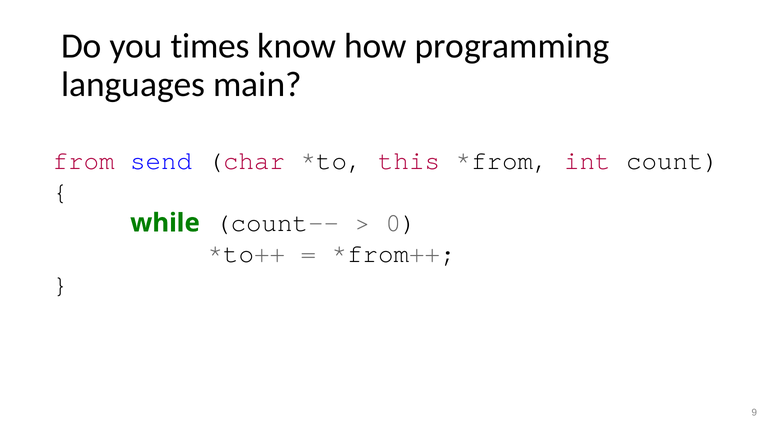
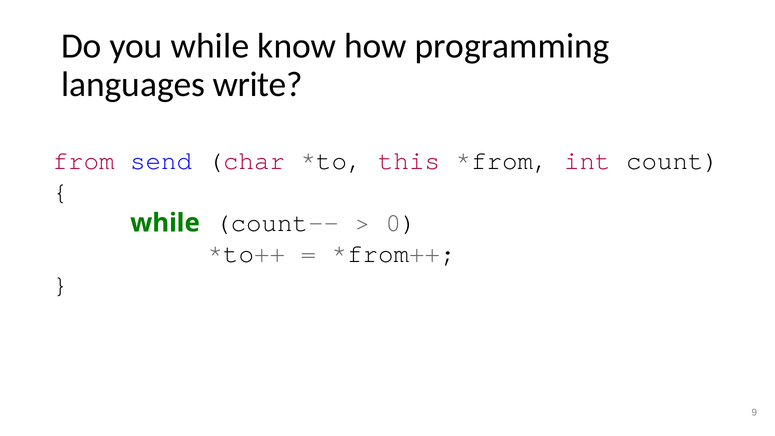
you times: times -> while (210, 46)
main: main -> write (258, 84)
